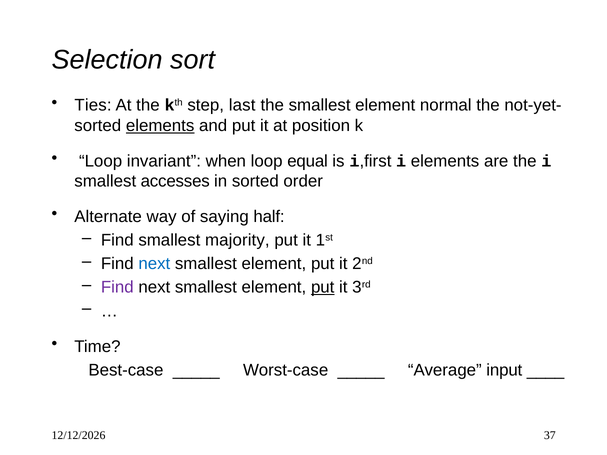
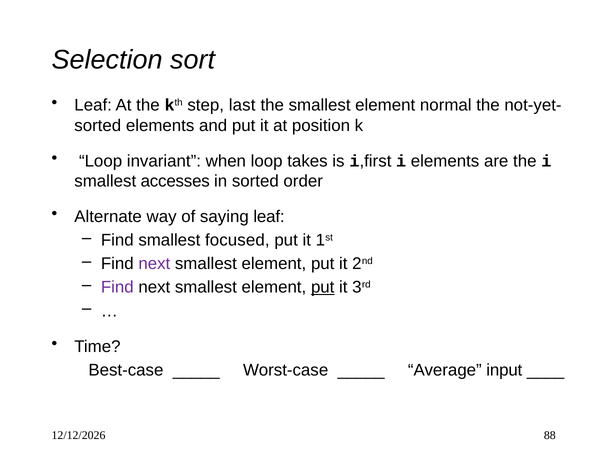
Ties: Ties -> Leaf (93, 105)
elements underline: present -> none (160, 126)
equal: equal -> takes (307, 161)
saying half: half -> leaf (269, 217)
majority: majority -> focused (237, 240)
next colour: blue -> purple (154, 264)
37: 37 -> 88 (550, 436)
